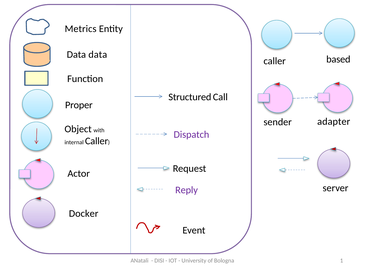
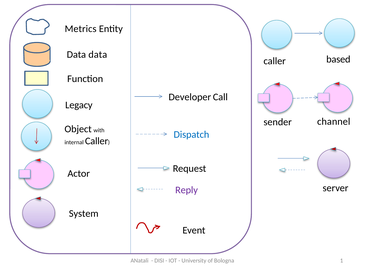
Structured: Structured -> Developer (190, 97)
Proper: Proper -> Legacy (79, 105)
adapter: adapter -> channel (334, 122)
Dispatch colour: purple -> blue (191, 135)
Docker: Docker -> System (84, 214)
